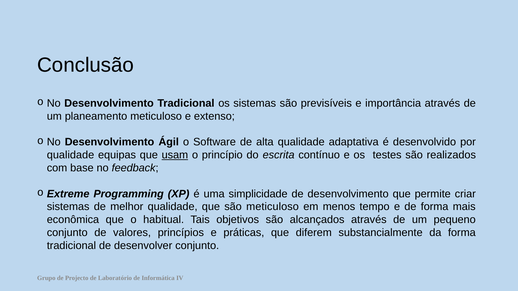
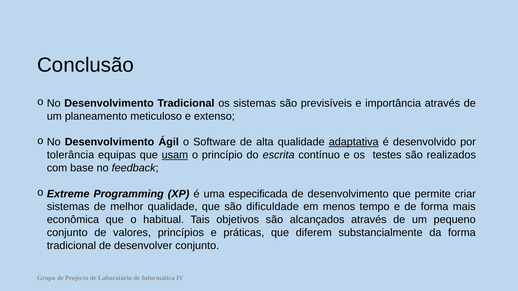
adaptativa underline: none -> present (354, 142)
qualidade: qualidade -> tolerância (71, 155)
simplicidade: simplicidade -> especificada (258, 194)
são meticuloso: meticuloso -> dificuldade (273, 207)
